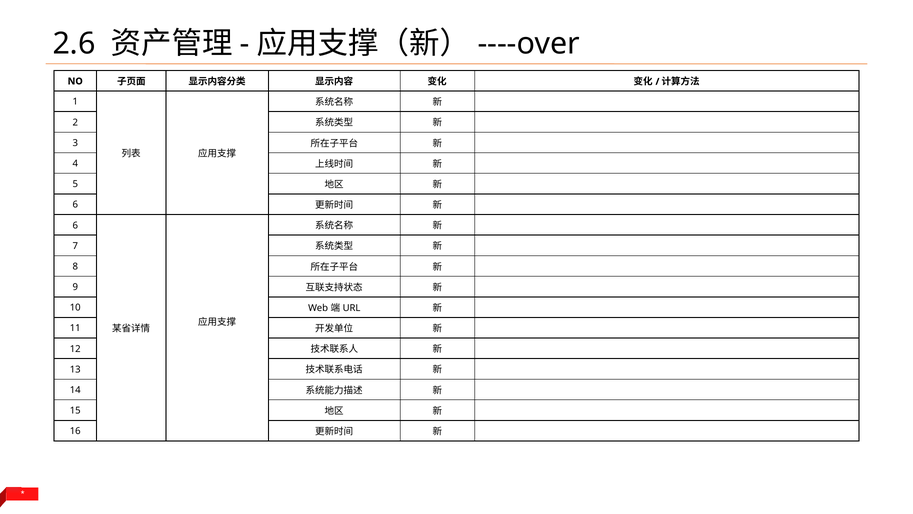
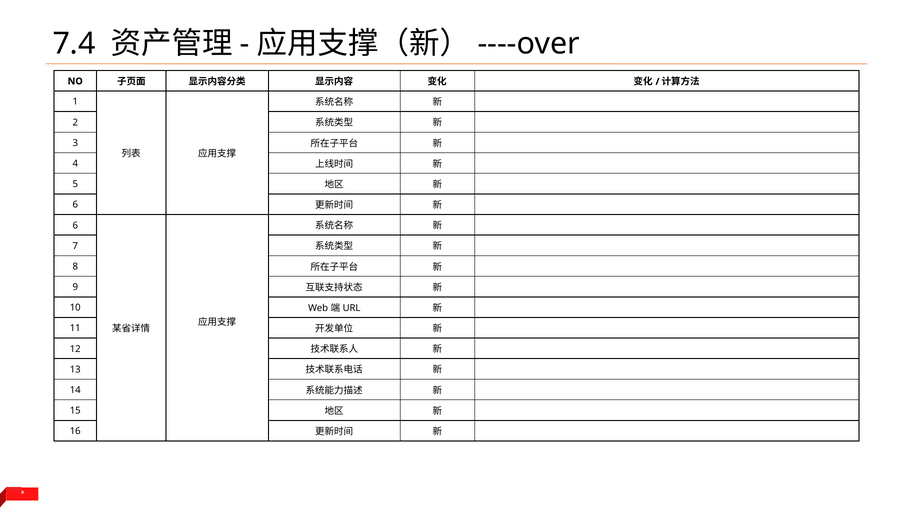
2.6: 2.6 -> 7.4 (74, 44)
